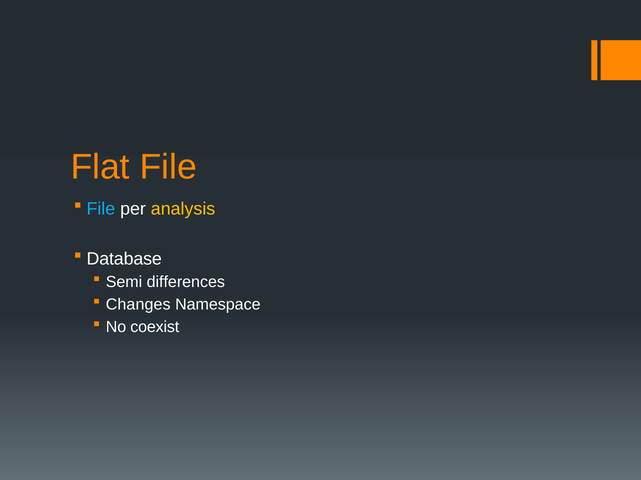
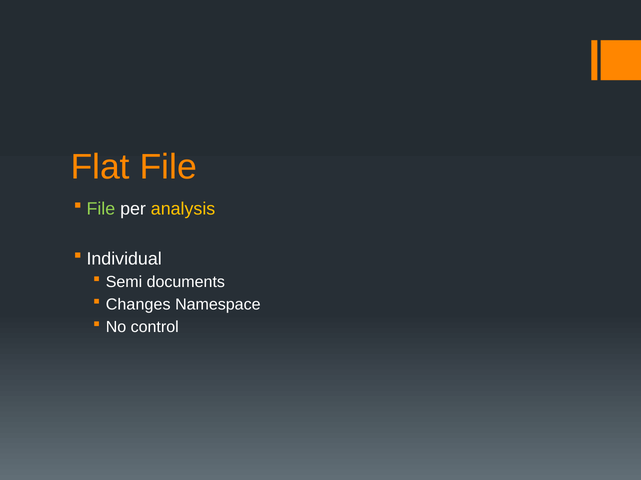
File colour: light blue -> light green (101, 209)
Database: Database -> Individual (124, 259)
differences: differences -> documents (186, 283)
coexist: coexist -> control (155, 327)
